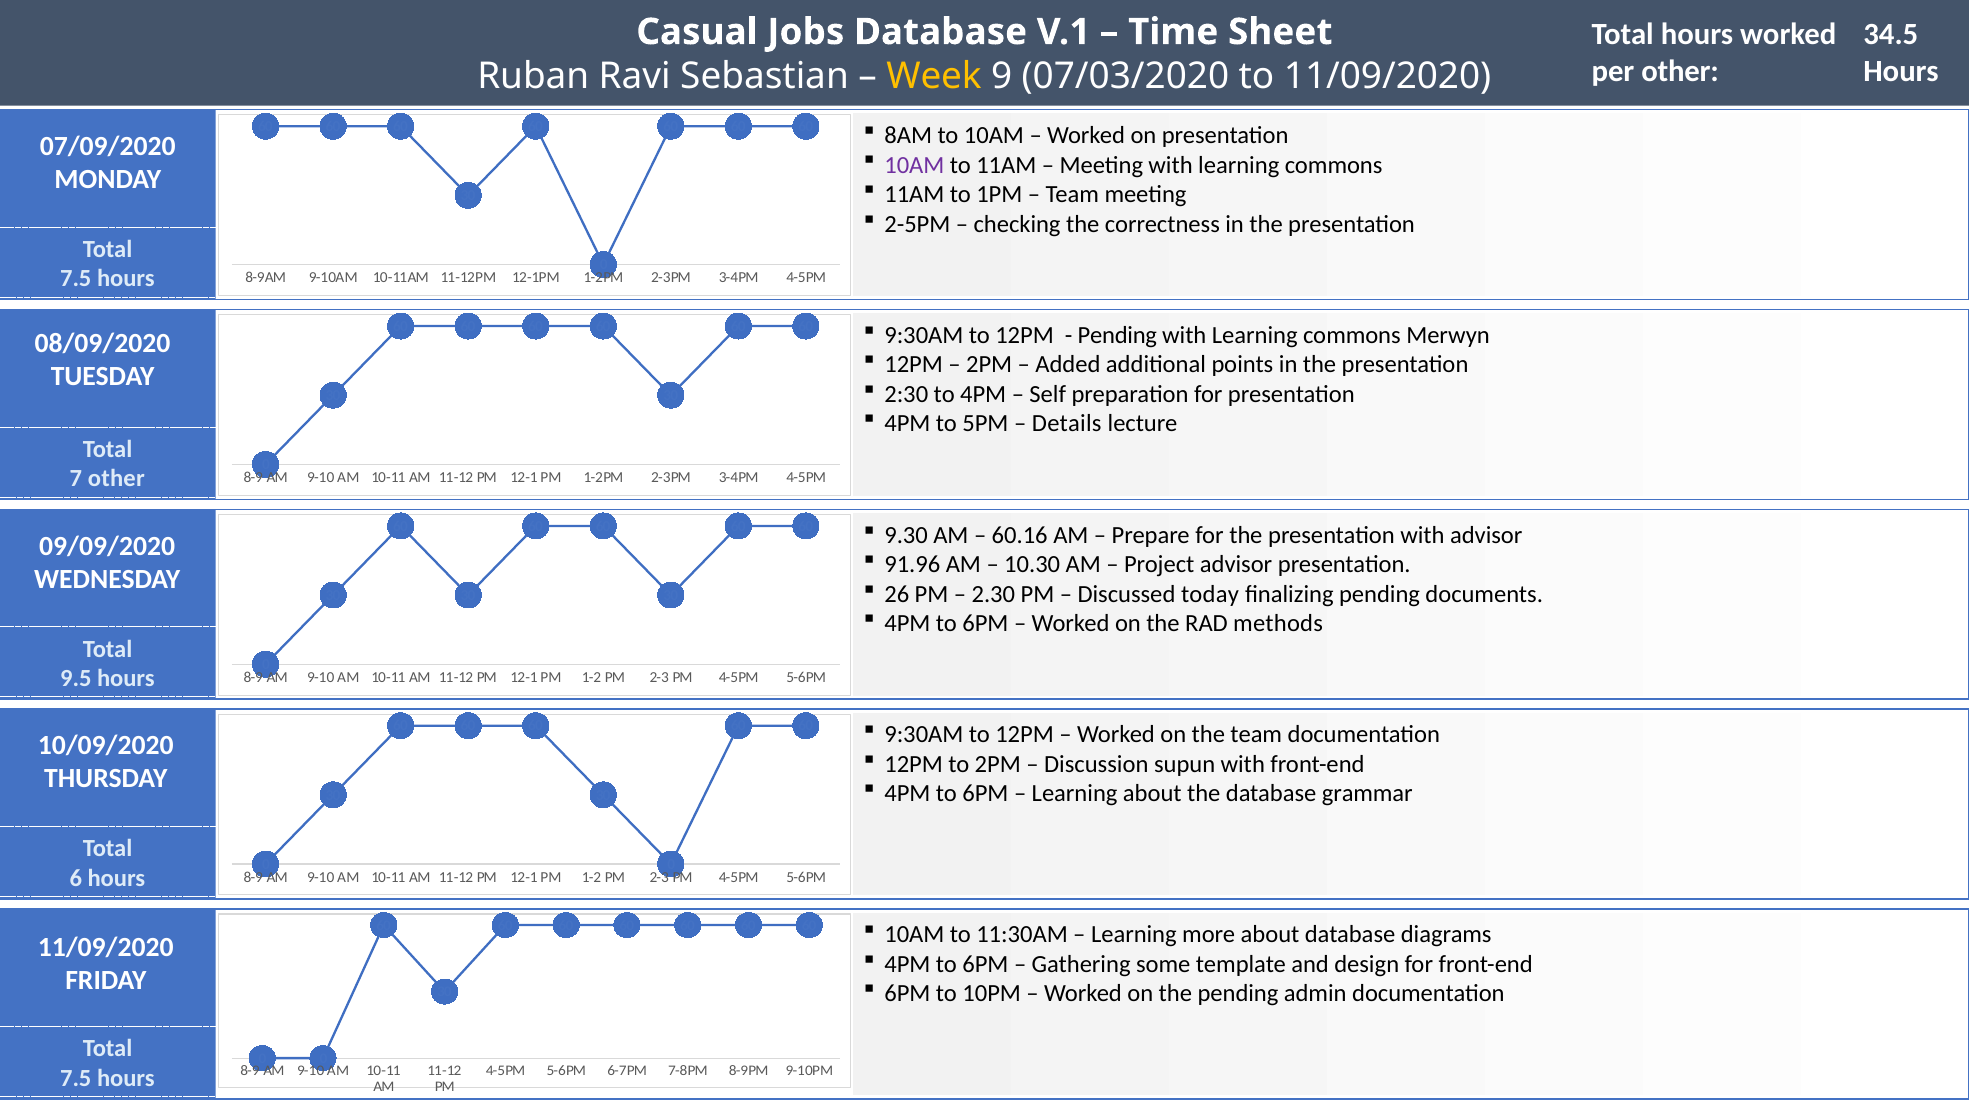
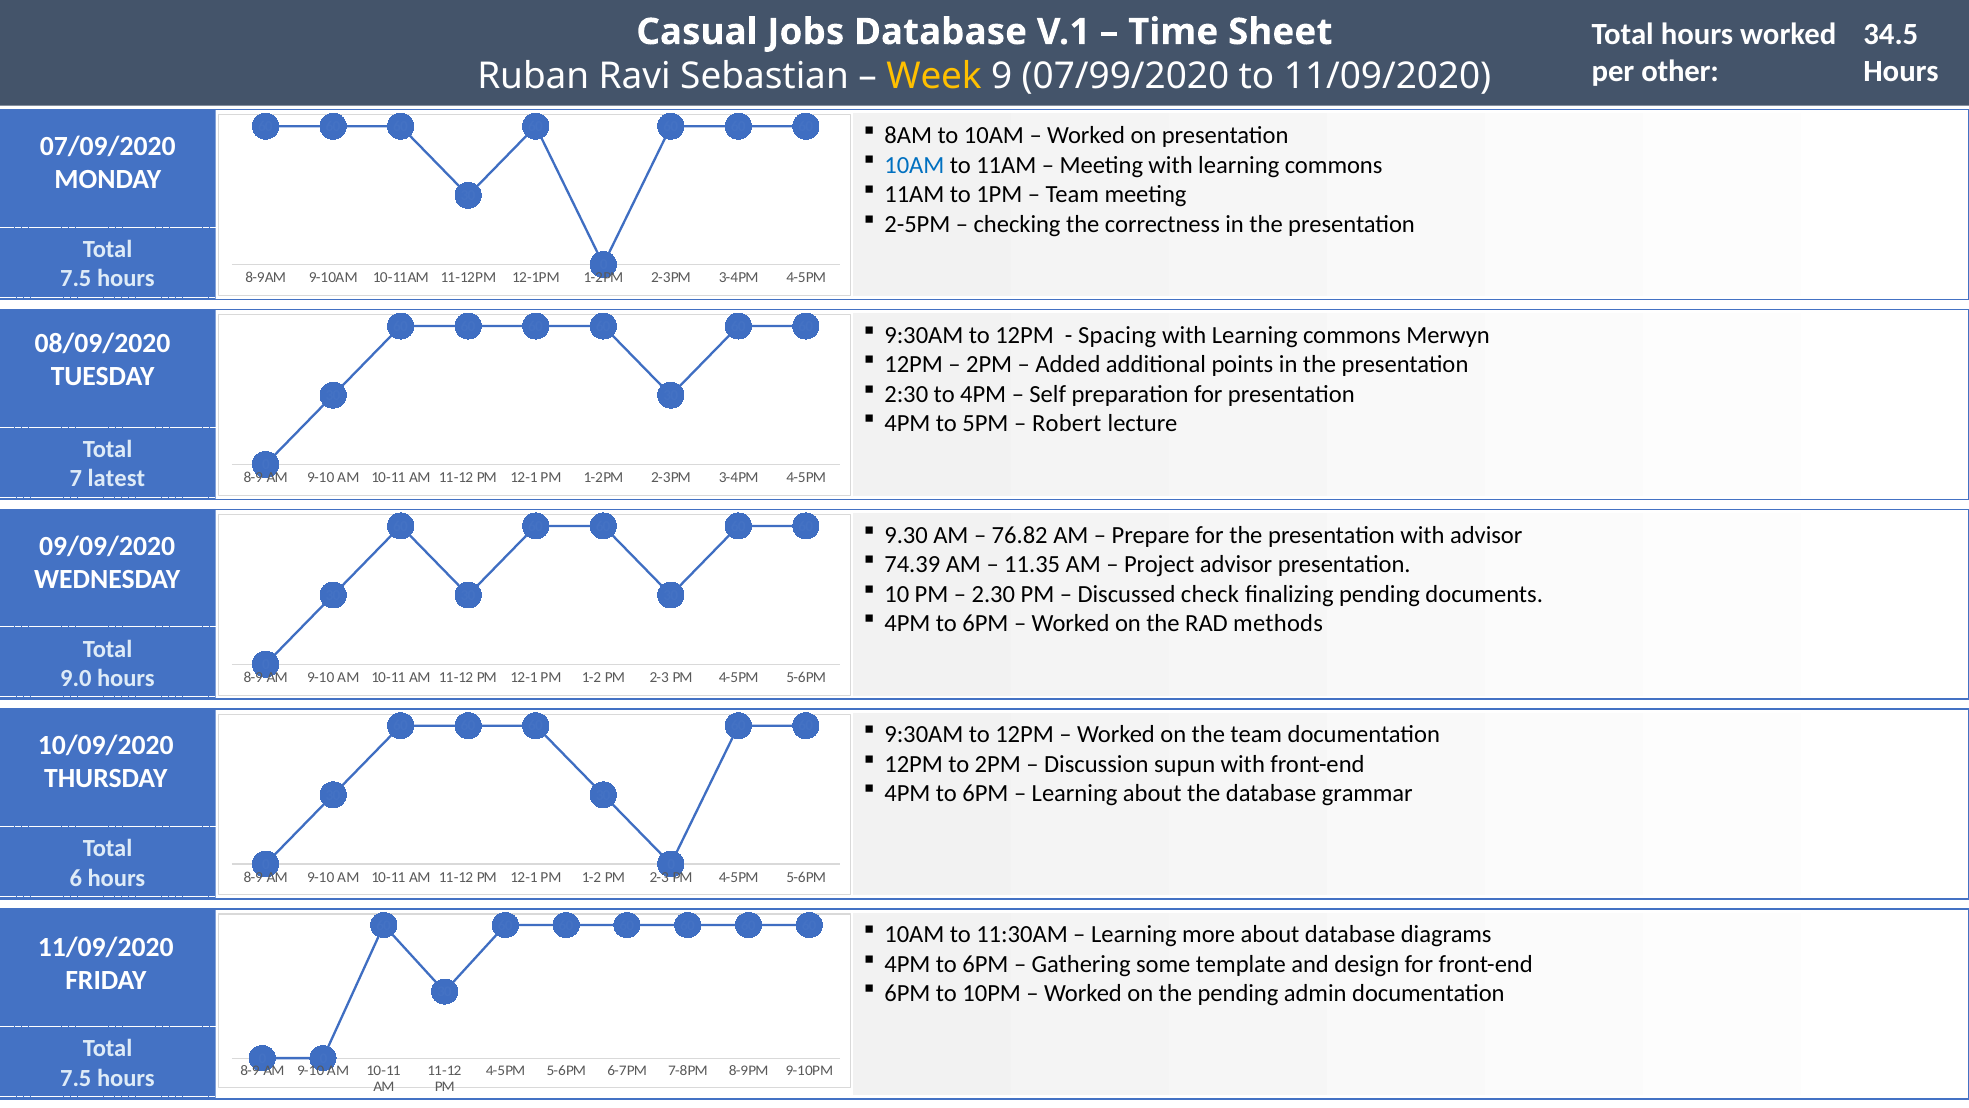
07/03/2020: 07/03/2020 -> 07/99/2020 (1125, 76)
10AM colour: purple -> blue (914, 165)
Pending: Pending -> Spacing (1117, 335)
Details: Details -> Robert (1067, 424)
7 other: other -> latest (116, 478)
60.16: 60.16 -> 76.82 (1020, 535)
91.96: 91.96 -> 74.39 (912, 564)
10.30: 10.30 -> 11.35 (1032, 564)
26: 26 -> 10 (897, 594)
today: today -> check (1210, 594)
9.5: 9.5 -> 9.0 (76, 678)
